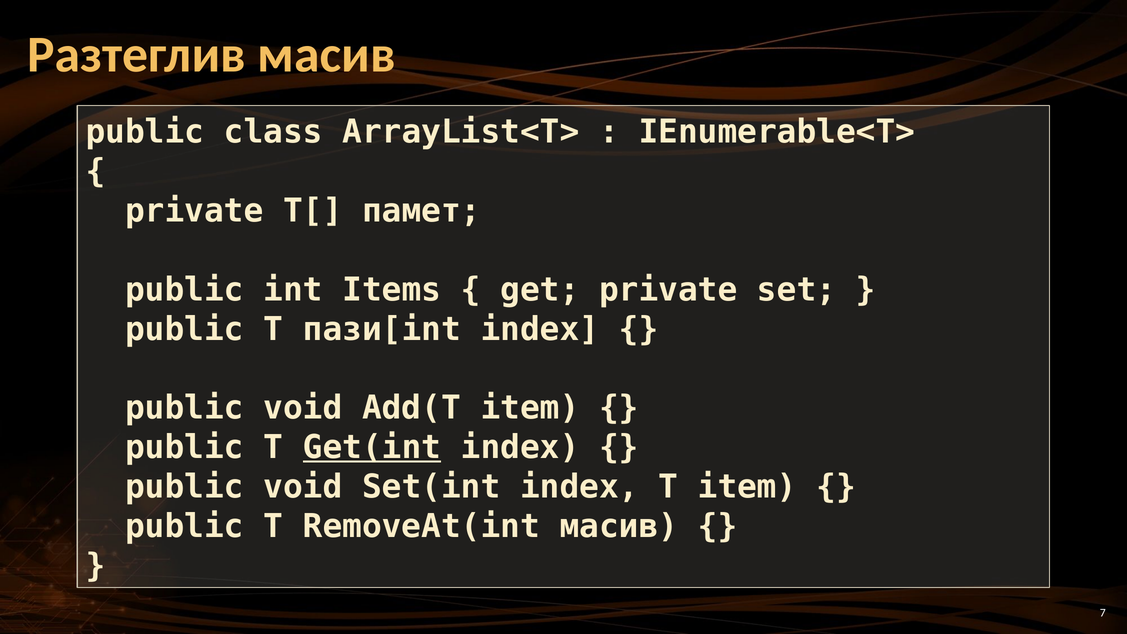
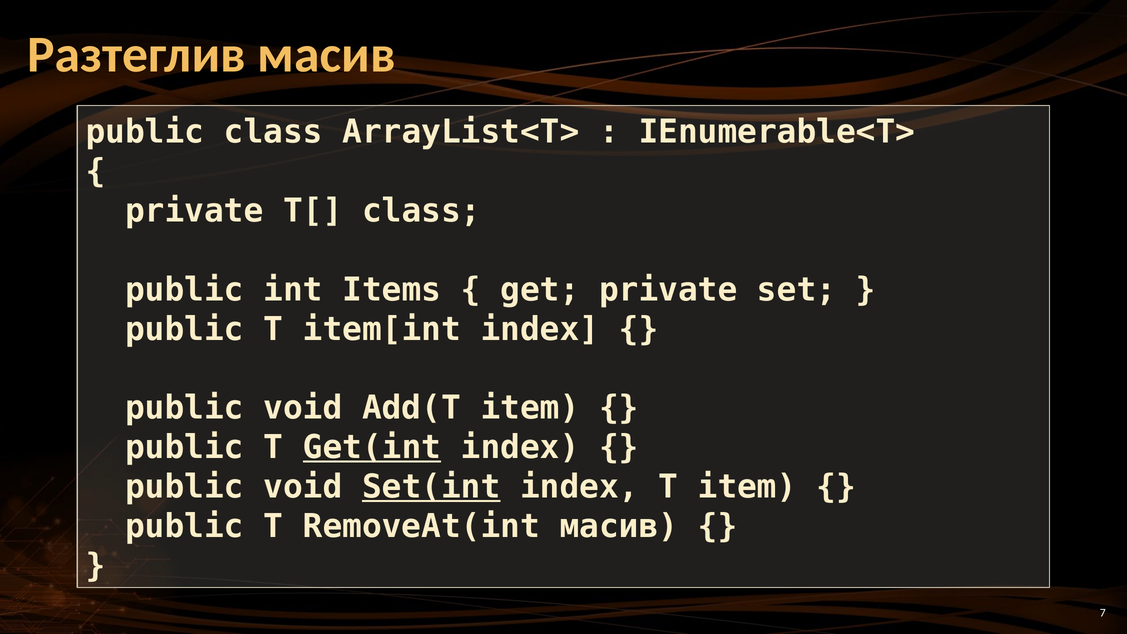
T[ памет: памет -> class (421, 211)
пази[int: пази[int -> item[int (382, 329)
Set(int underline: none -> present (431, 487)
